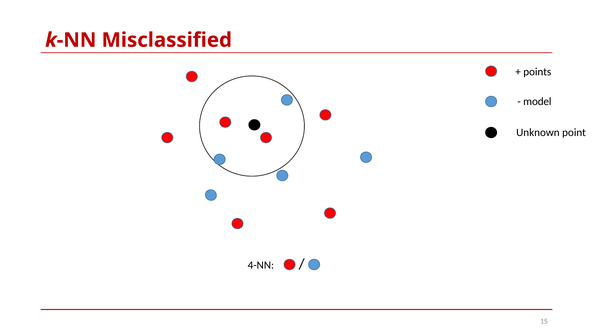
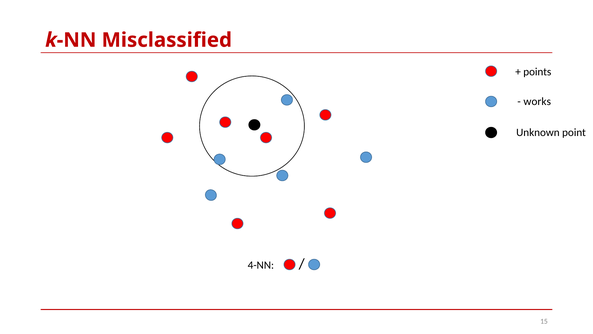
model: model -> works (537, 101)
